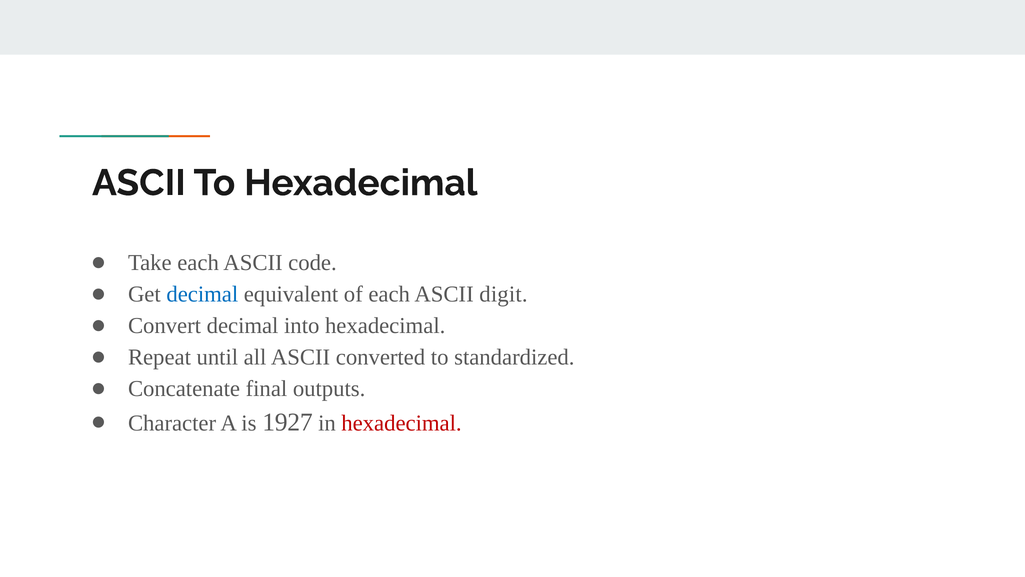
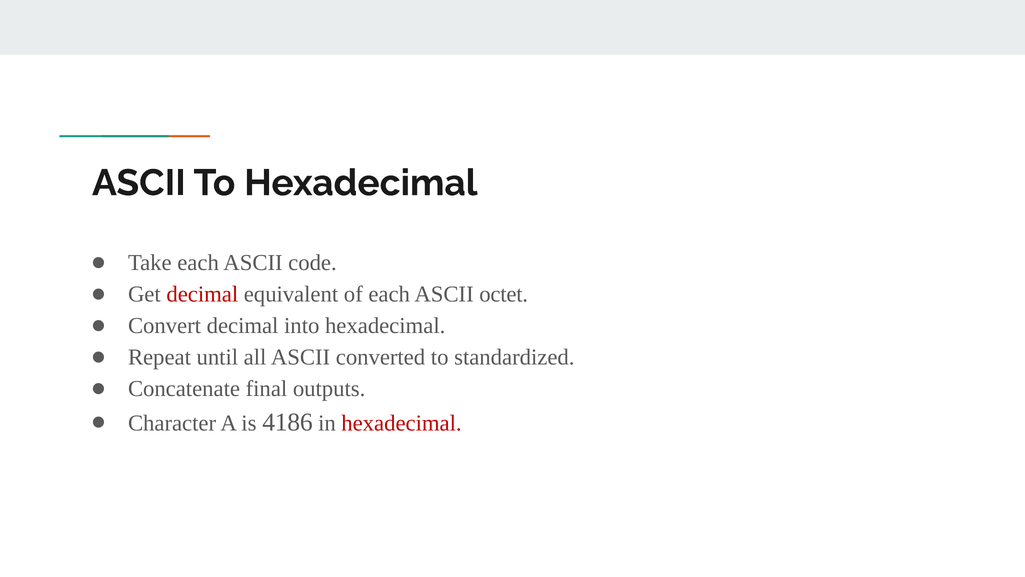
decimal colour: blue -> red (202, 294)
digit: digit -> octet (504, 294)
1927: 1927 -> 4186 (287, 422)
